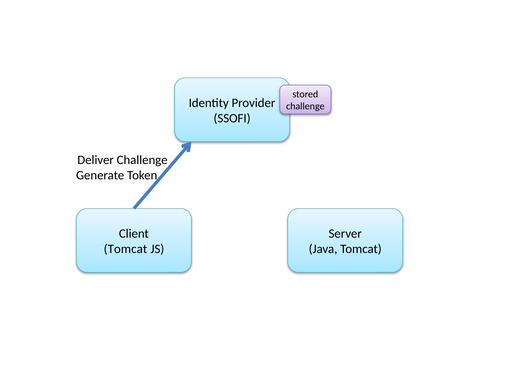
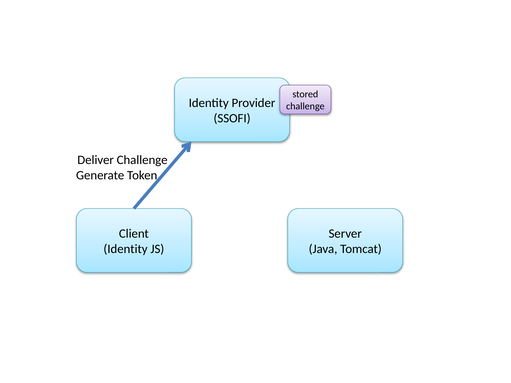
Tomcat: Tomcat -> Identity (126, 249)
